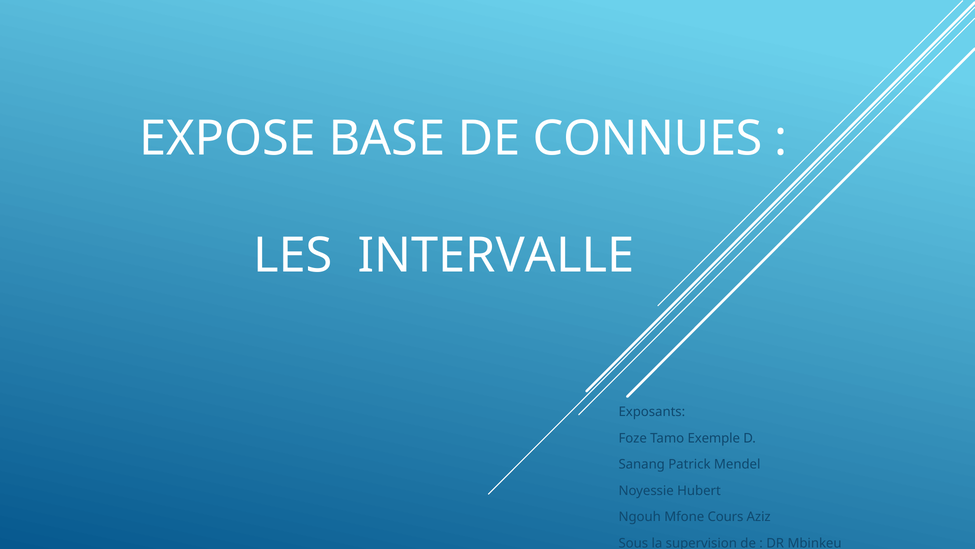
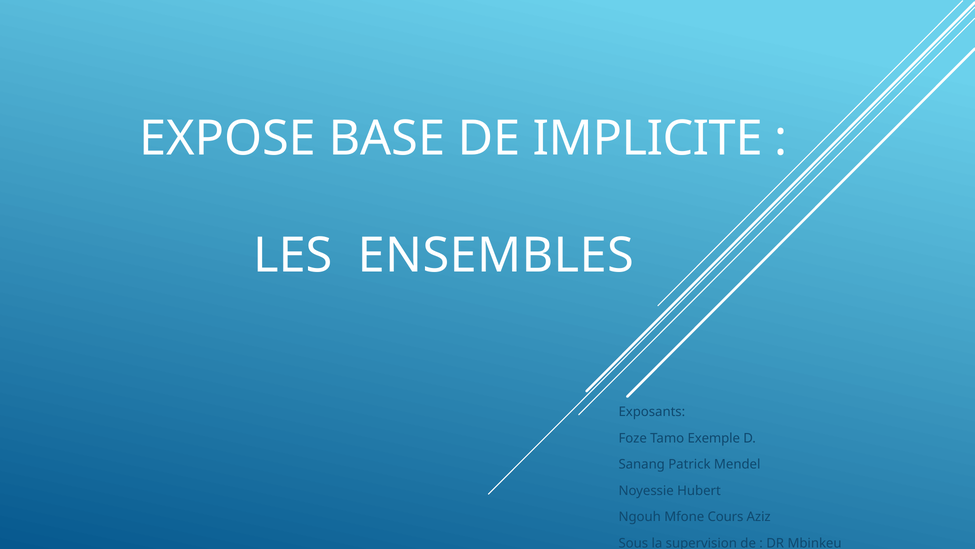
CONNUES: CONNUES -> IMPLICITE (648, 138)
INTERVALLE: INTERVALLE -> ENSEMBLES (496, 255)
